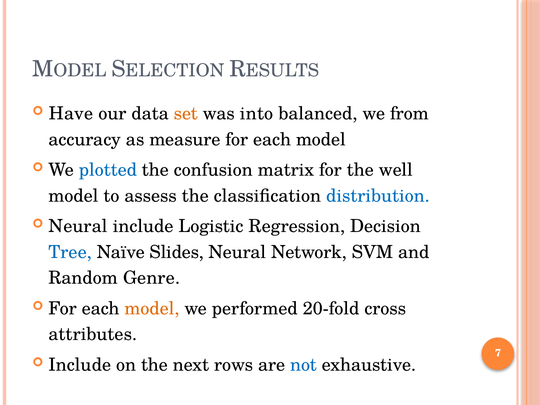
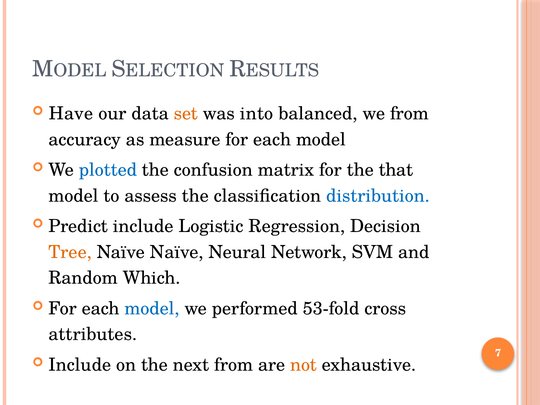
well: well -> that (396, 170)
Neural: Neural -> Predict (78, 226)
Tree colour: blue -> orange (70, 252)
Naïve Slides: Slides -> Naïve (177, 252)
Genre: Genre -> Which (152, 278)
model colour: orange -> blue (152, 308)
20-fold: 20-fold -> 53-fold (331, 308)
next rows: rows -> from (234, 365)
not colour: blue -> orange (304, 365)
